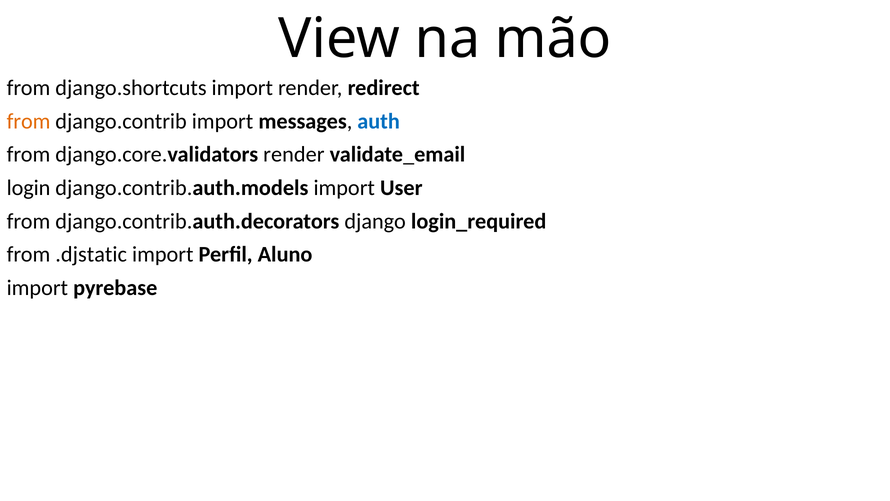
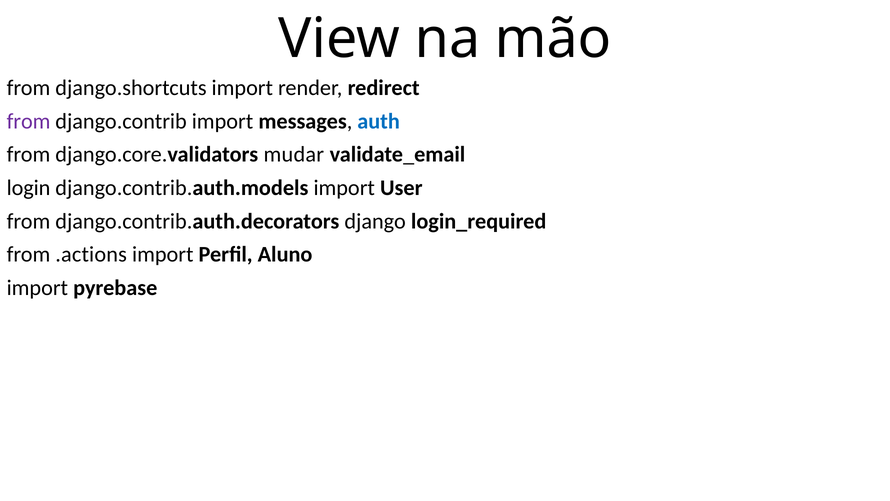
from colour: orange -> purple (29, 121)
django.core.validators render: render -> mudar (294, 154)
.djstatic: .djstatic -> .actions (91, 254)
